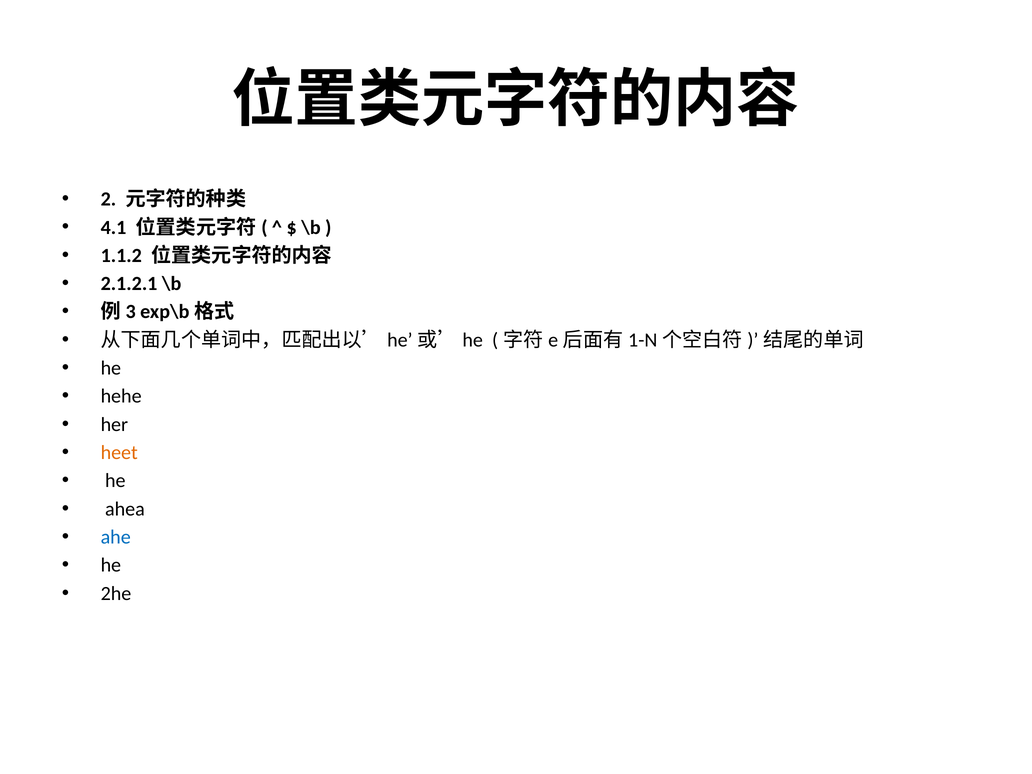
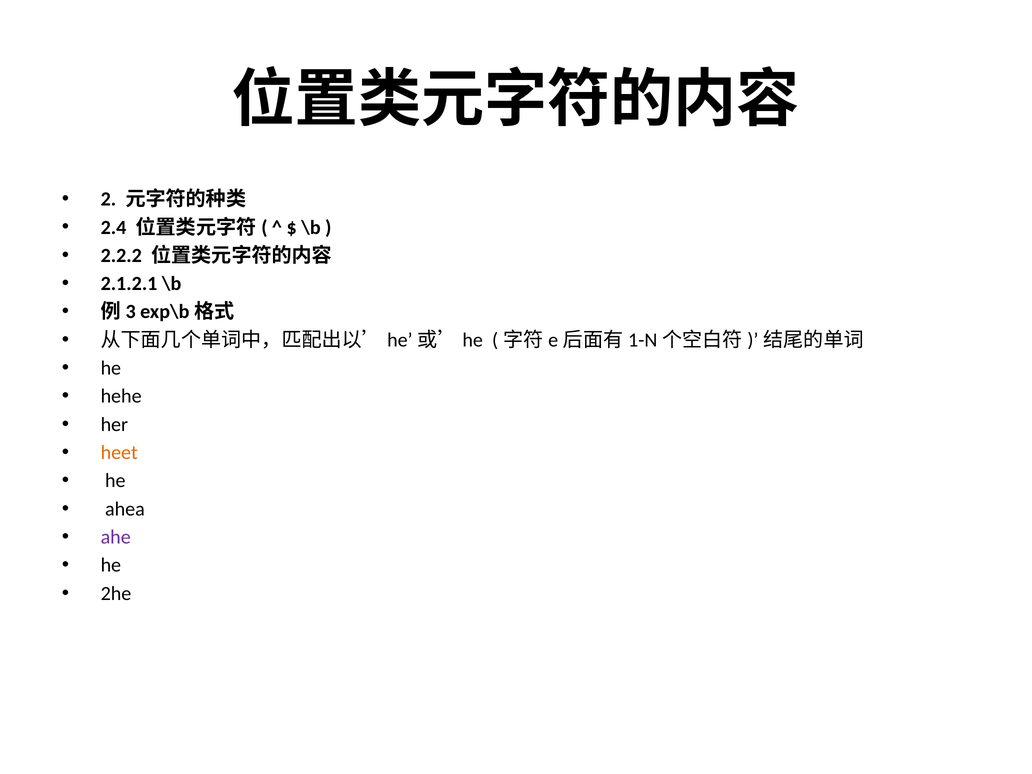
4.1: 4.1 -> 2.4 (113, 227)
1.1.2: 1.1.2 -> 2.2.2 (121, 256)
ahe colour: blue -> purple (116, 537)
